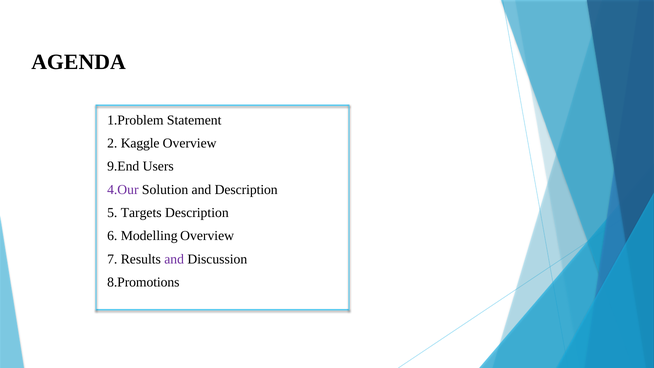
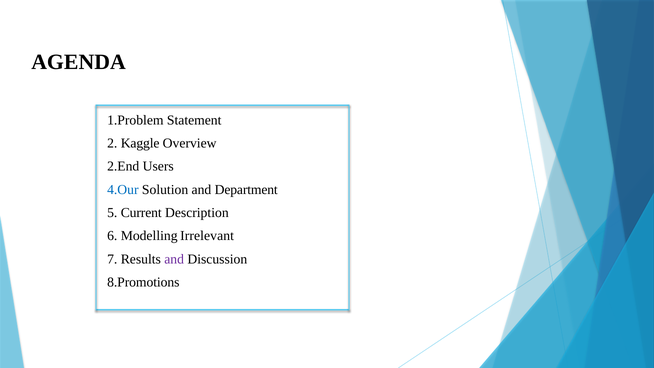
9.End: 9.End -> 2.End (123, 166)
4.Our colour: purple -> blue (123, 190)
and Description: Description -> Department (246, 190)
Targets: Targets -> Current (141, 213)
Modelling Overview: Overview -> Irrelevant (207, 236)
